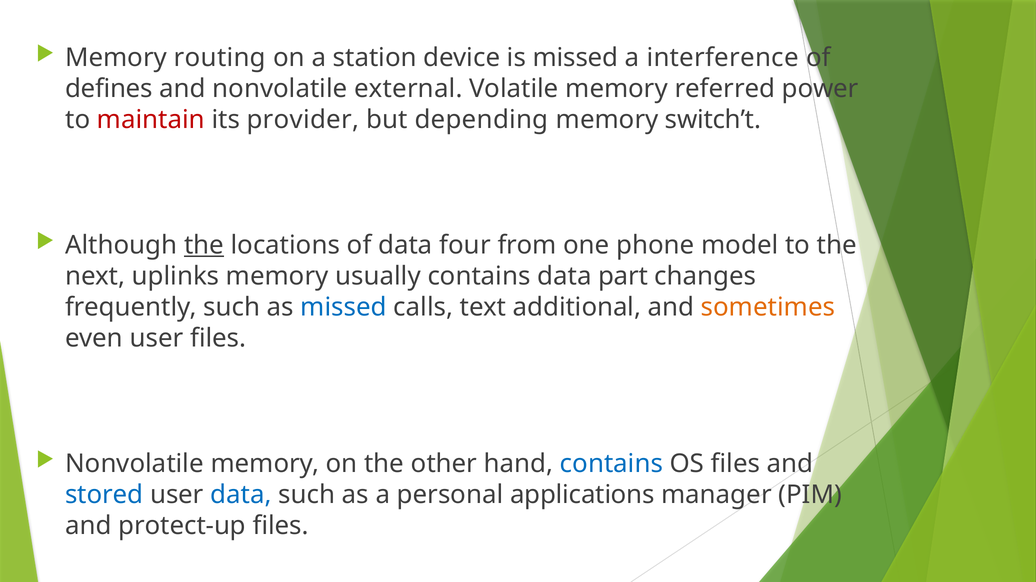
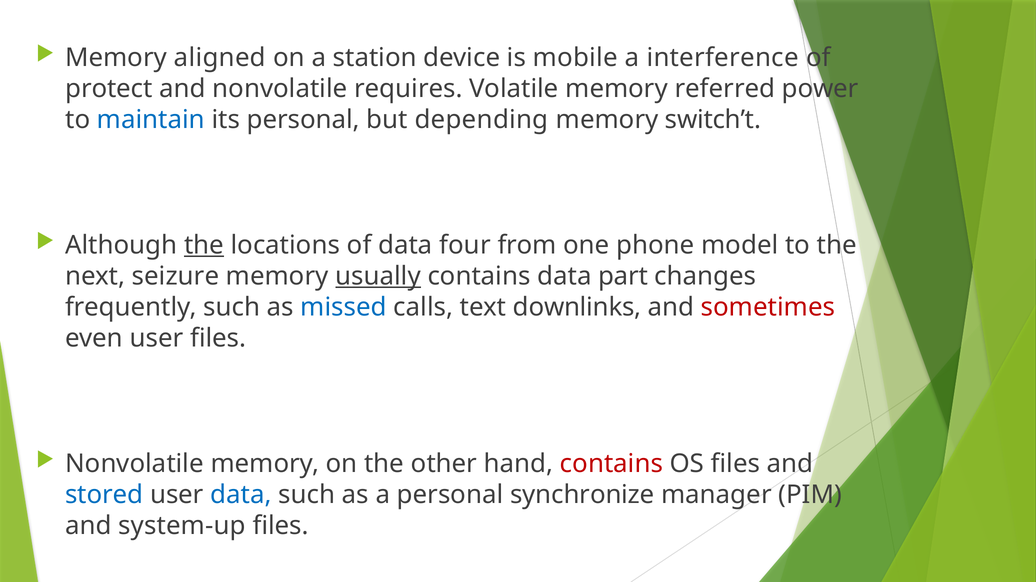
routing: routing -> aligned (220, 58)
is missed: missed -> mobile (575, 58)
defines: defines -> protect (109, 89)
external: external -> requires (408, 89)
maintain colour: red -> blue (151, 120)
its provider: provider -> personal (303, 120)
uplinks: uplinks -> seizure (176, 277)
usually underline: none -> present (378, 277)
additional: additional -> downlinks (577, 308)
sometimes colour: orange -> red (768, 308)
contains colour: blue -> red (611, 464)
applications: applications -> synchronize (582, 495)
protect-up: protect-up -> system-up (182, 527)
